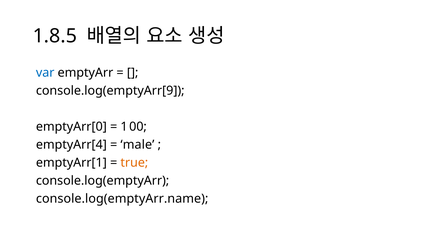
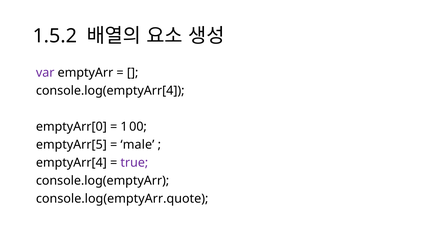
1.8.5: 1.8.5 -> 1.5.2 (55, 36)
var colour: blue -> purple (45, 73)
console.log(emptyArr[9: console.log(emptyArr[9 -> console.log(emptyArr[4 (110, 90)
emptyArr[4: emptyArr[4 -> emptyArr[5 (71, 144)
emptyArr[1: emptyArr[1 -> emptyArr[4 (71, 162)
true colour: orange -> purple (134, 162)
console.log(emptyArr.name: console.log(emptyArr.name -> console.log(emptyArr.quote (122, 198)
